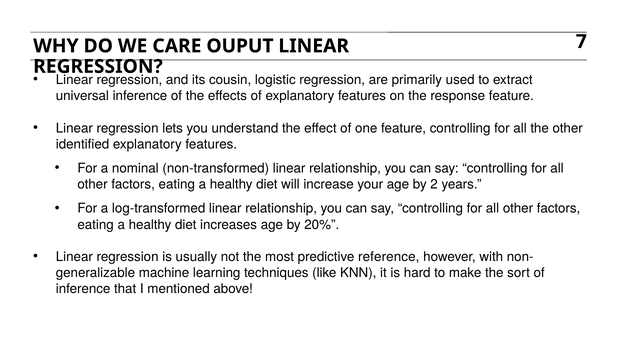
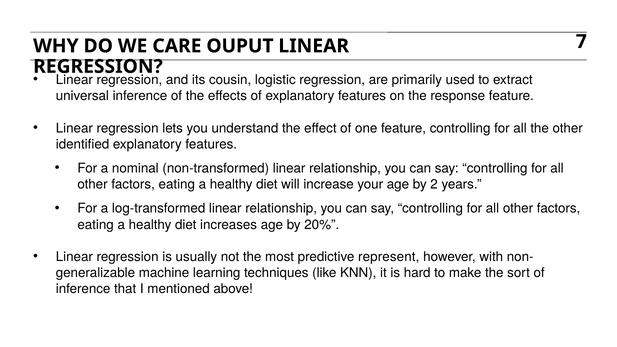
reference: reference -> represent (389, 256)
